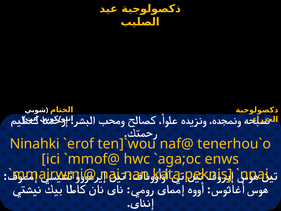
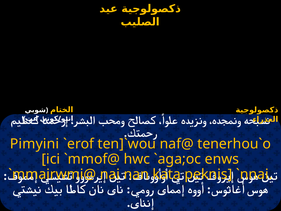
Ninahki: Ninahki -> Pimyini (35, 144)
